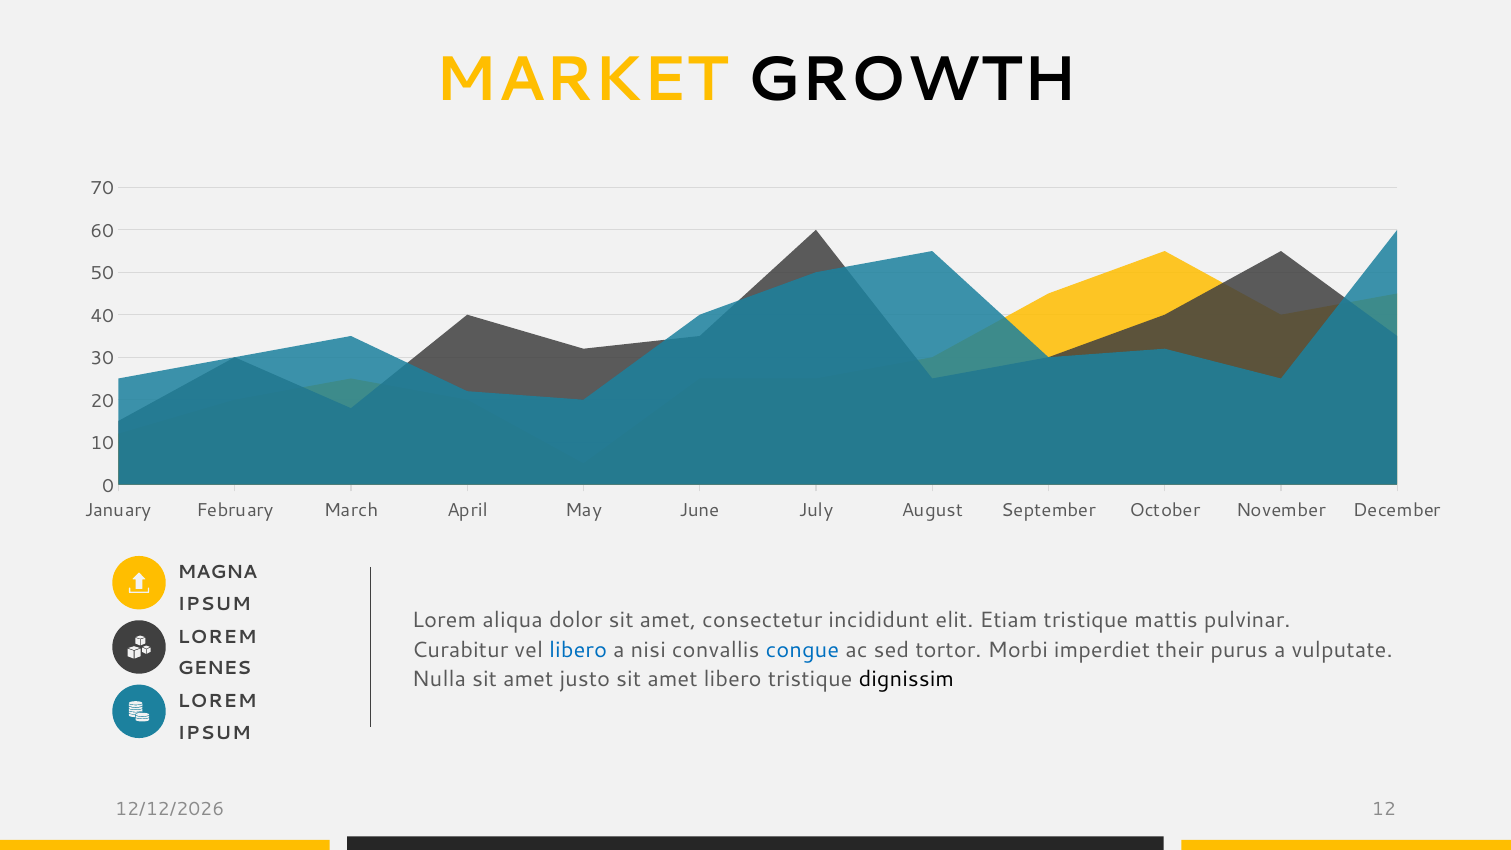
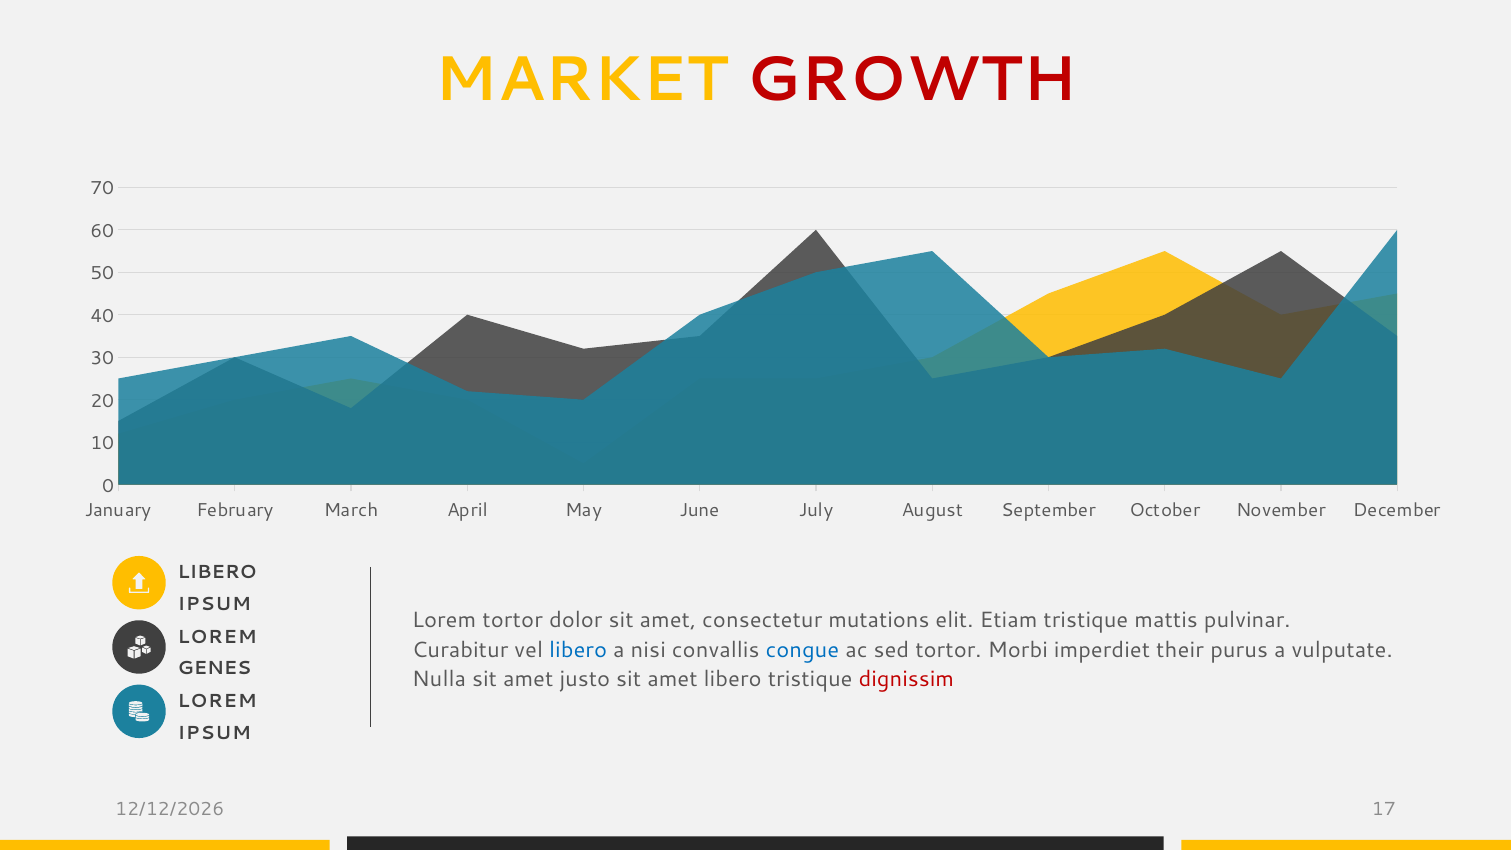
GROWTH colour: black -> red (911, 79)
MAGNA: MAGNA -> LIBERO (217, 573)
Lorem aliqua: aliqua -> tortor (513, 620)
incididunt: incididunt -> mutations (879, 620)
dignissim colour: black -> red (906, 680)
12: 12 -> 17 (1384, 810)
